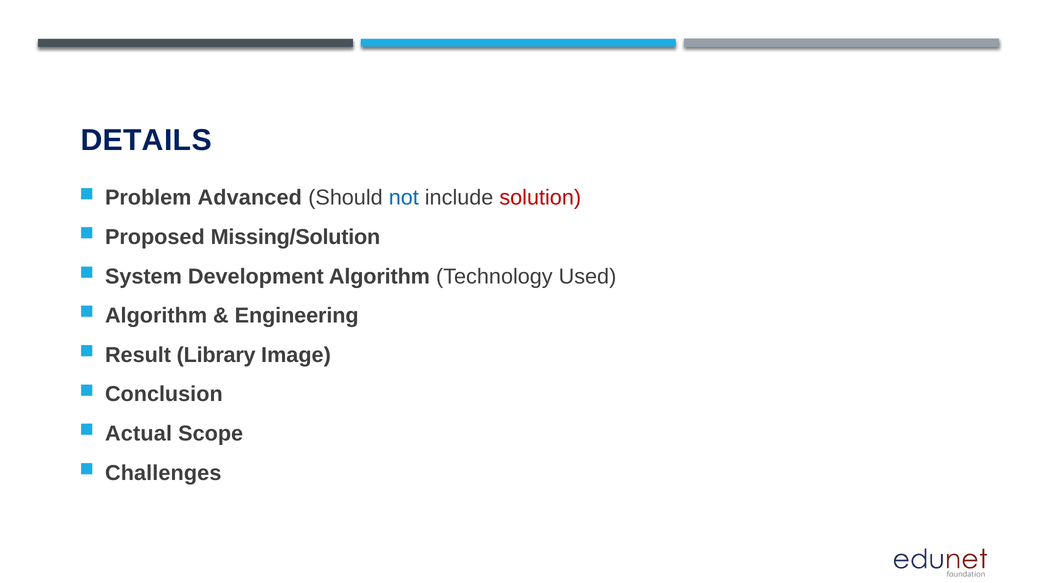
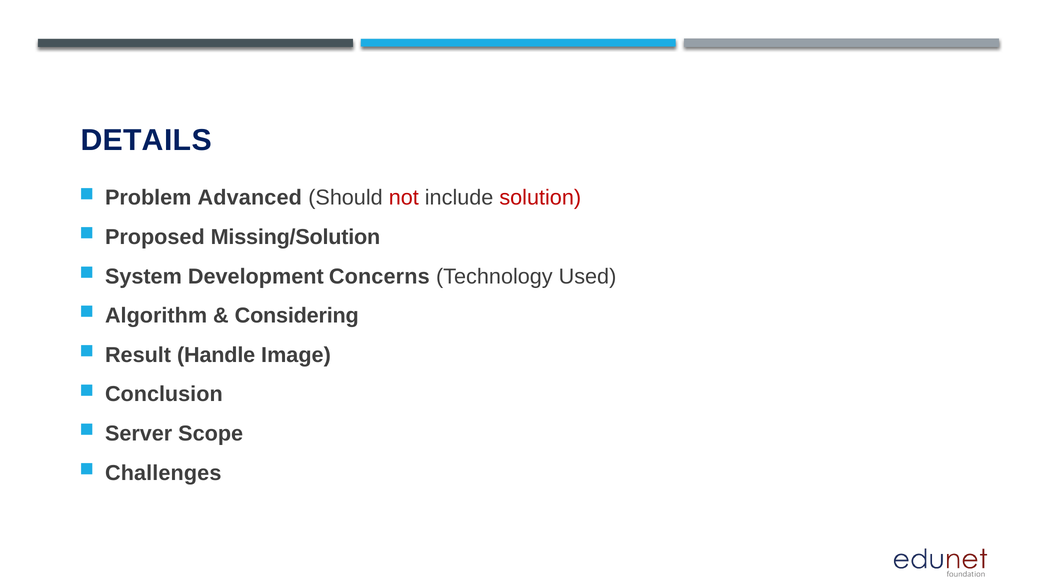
not colour: blue -> red (404, 198)
Development Algorithm: Algorithm -> Concerns (379, 277)
Engineering: Engineering -> Considering (297, 316)
Library: Library -> Handle (216, 355)
Actual: Actual -> Server (139, 434)
